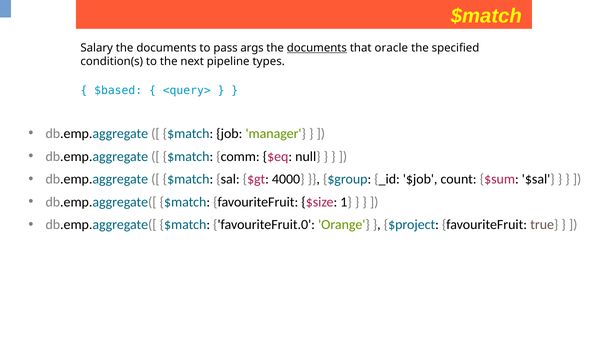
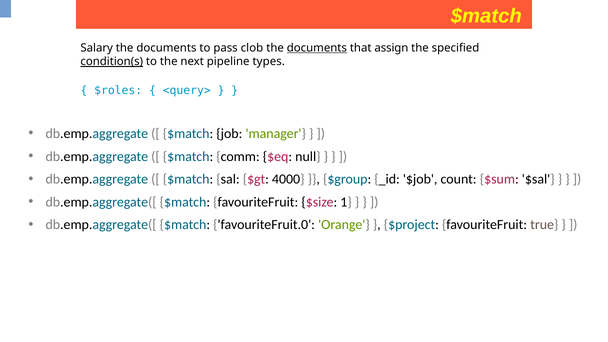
args: args -> clob (252, 48)
oracle: oracle -> assign (391, 48)
condition(s underline: none -> present (112, 62)
$based: $based -> $roles (118, 91)
